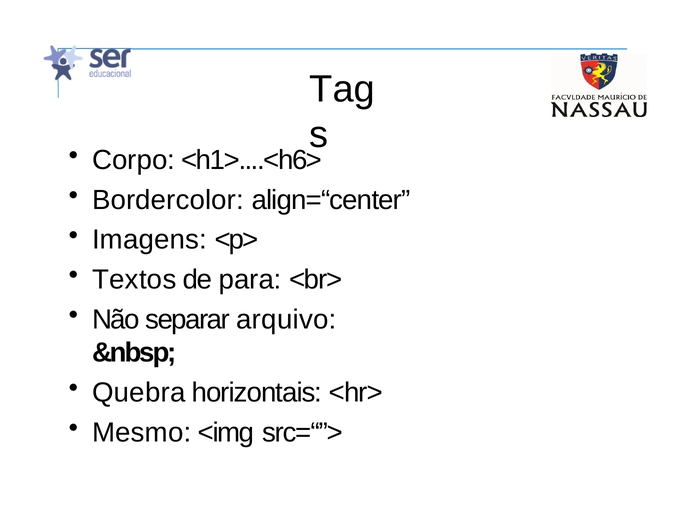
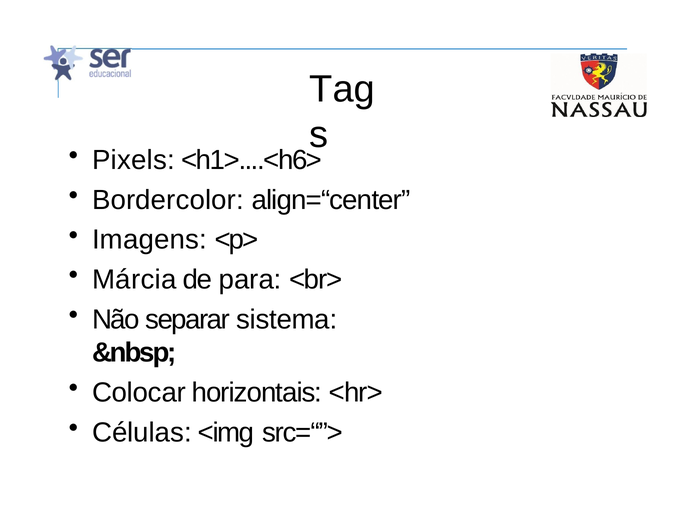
Corpo: Corpo -> Pixels (133, 160)
Textos: Textos -> Márcia (134, 280)
arquivo: arquivo -> sistema (287, 320)
Quebra: Quebra -> Colocar (139, 393)
Mesmo: Mesmo -> Células (142, 433)
